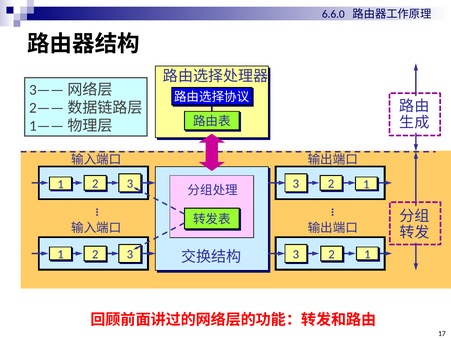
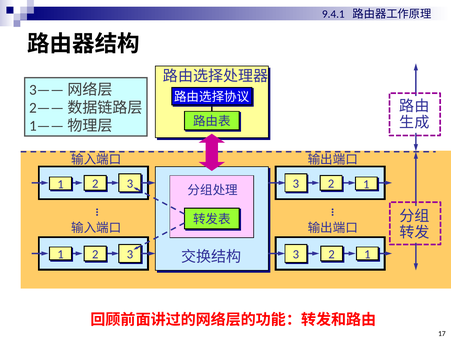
6.6.0: 6.6.0 -> 9.4.1 (333, 14)
